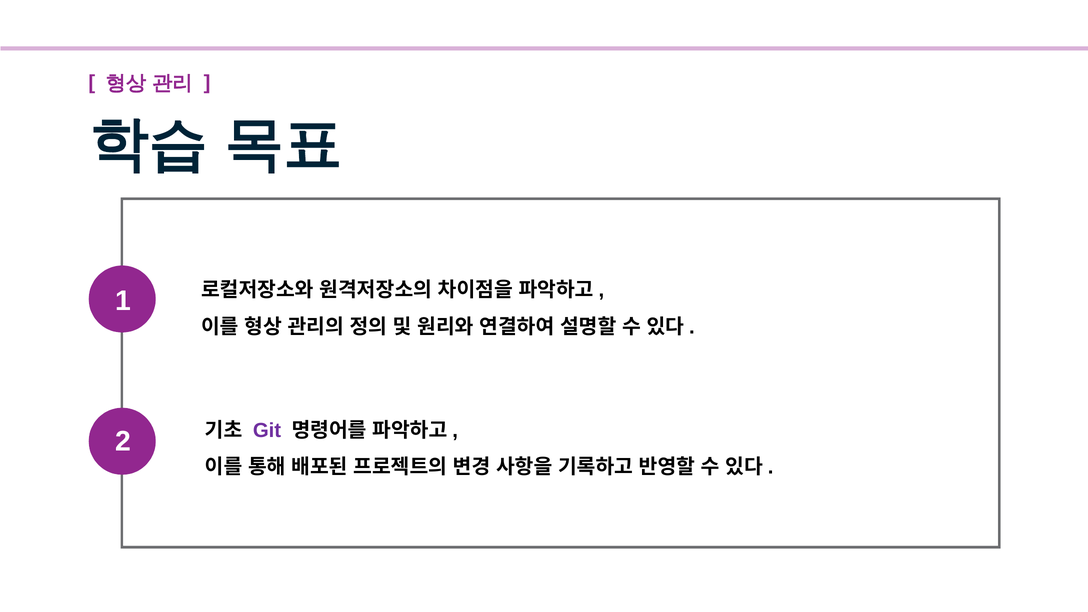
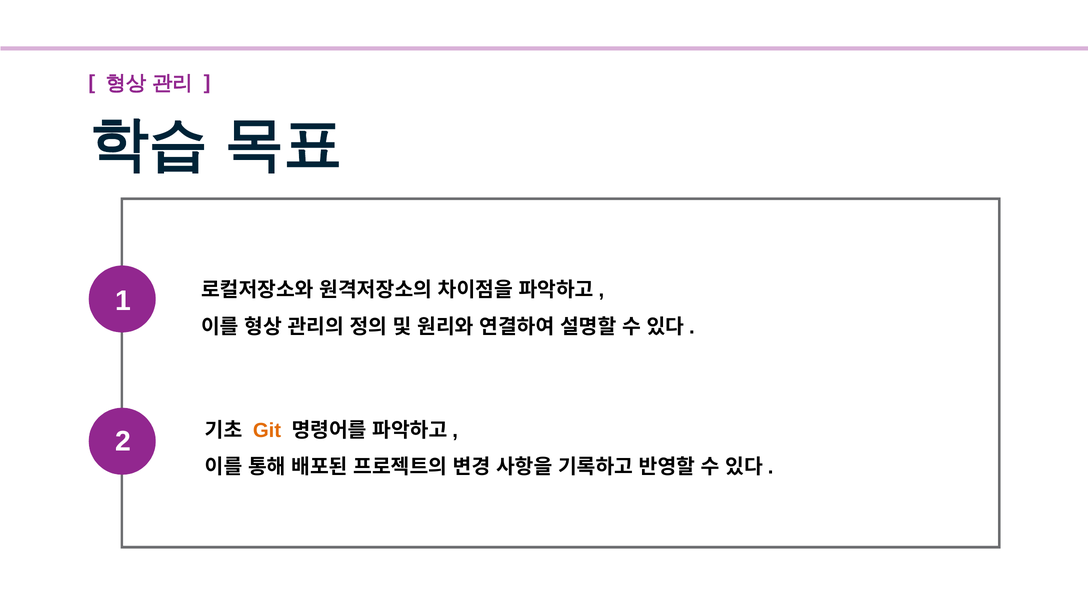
Git colour: purple -> orange (267, 431)
